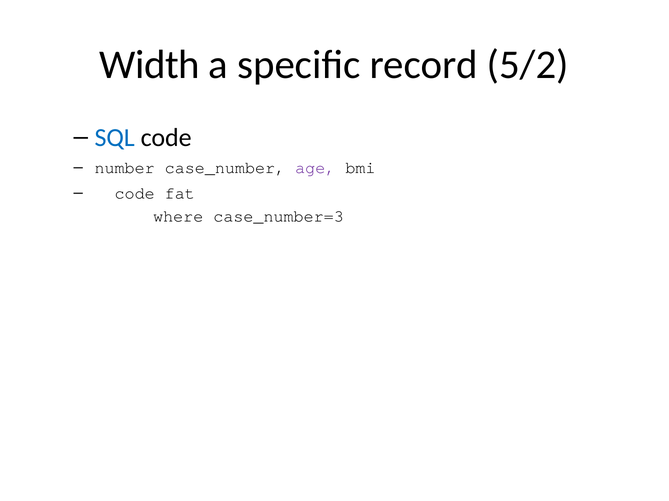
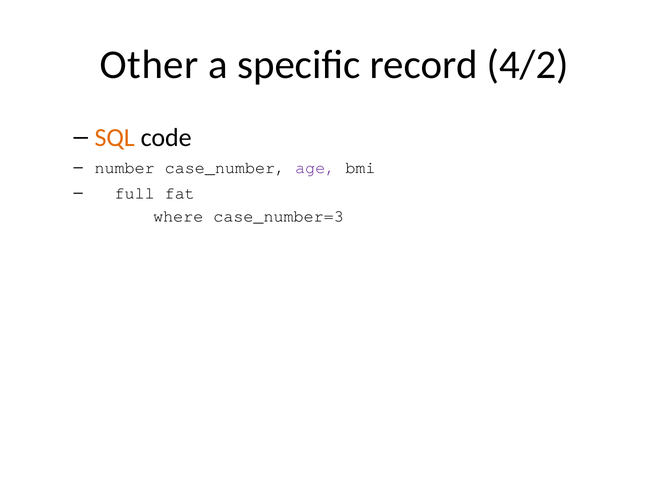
Width: Width -> Other (149, 65)
5/2: 5/2 -> 4/2 (528, 65)
SQL colour: blue -> orange (115, 138)
code: code -> full (135, 193)
